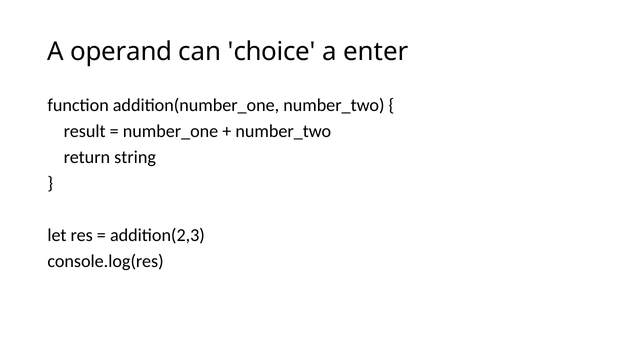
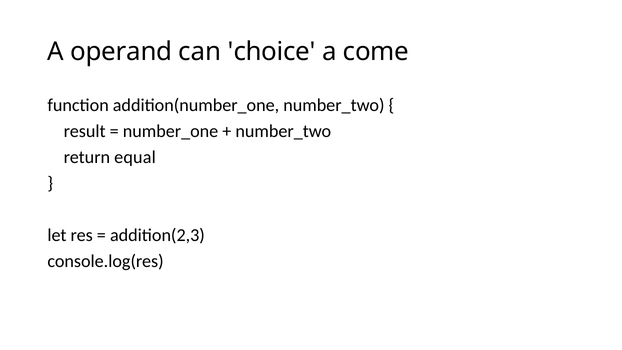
enter: enter -> come (376, 52)
string: string -> equal (135, 157)
